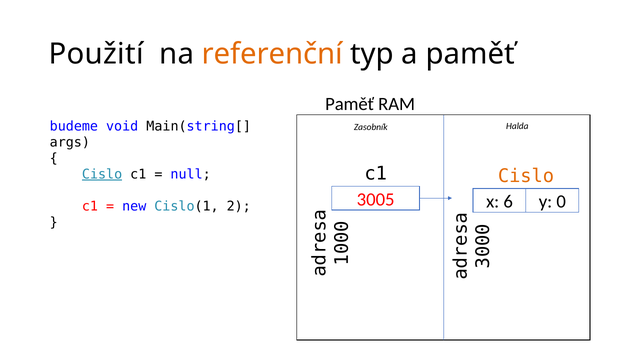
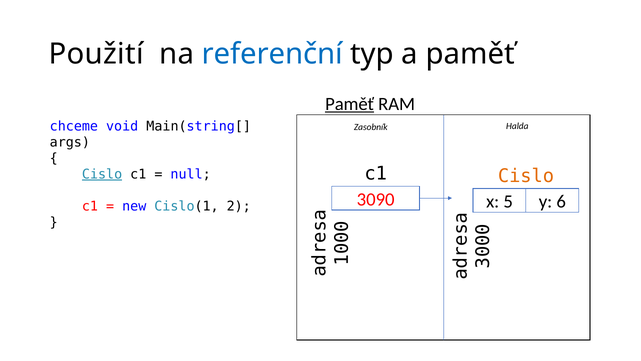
referenční colour: orange -> blue (272, 54)
Paměť underline: none -> present (350, 104)
budeme: budeme -> chceme (74, 126)
3005: 3005 -> 3090 (376, 199)
6: 6 -> 5 (508, 201)
y 0: 0 -> 6 (561, 201)
